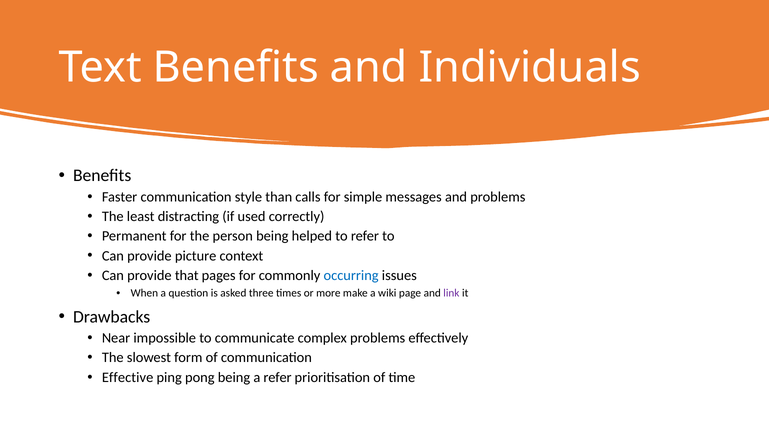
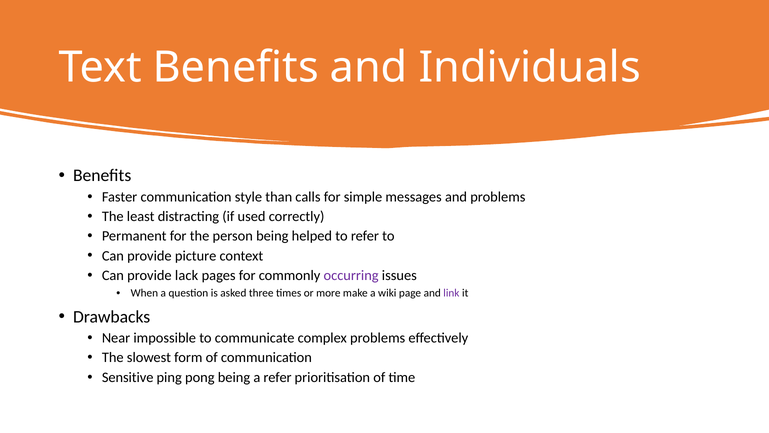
that: that -> lack (187, 275)
occurring colour: blue -> purple (351, 275)
Effective: Effective -> Sensitive (128, 377)
